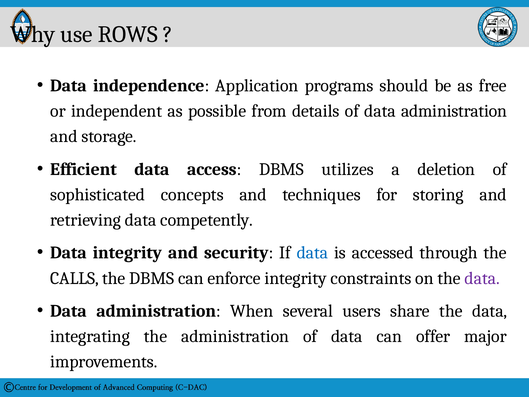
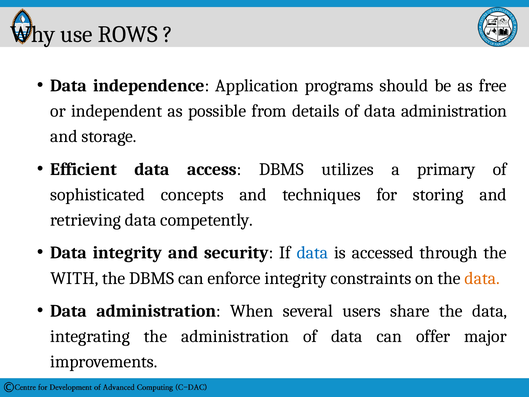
deletion: deletion -> primary (446, 169)
CALLS: CALLS -> WITH (74, 278)
data colour: purple -> orange (482, 278)
